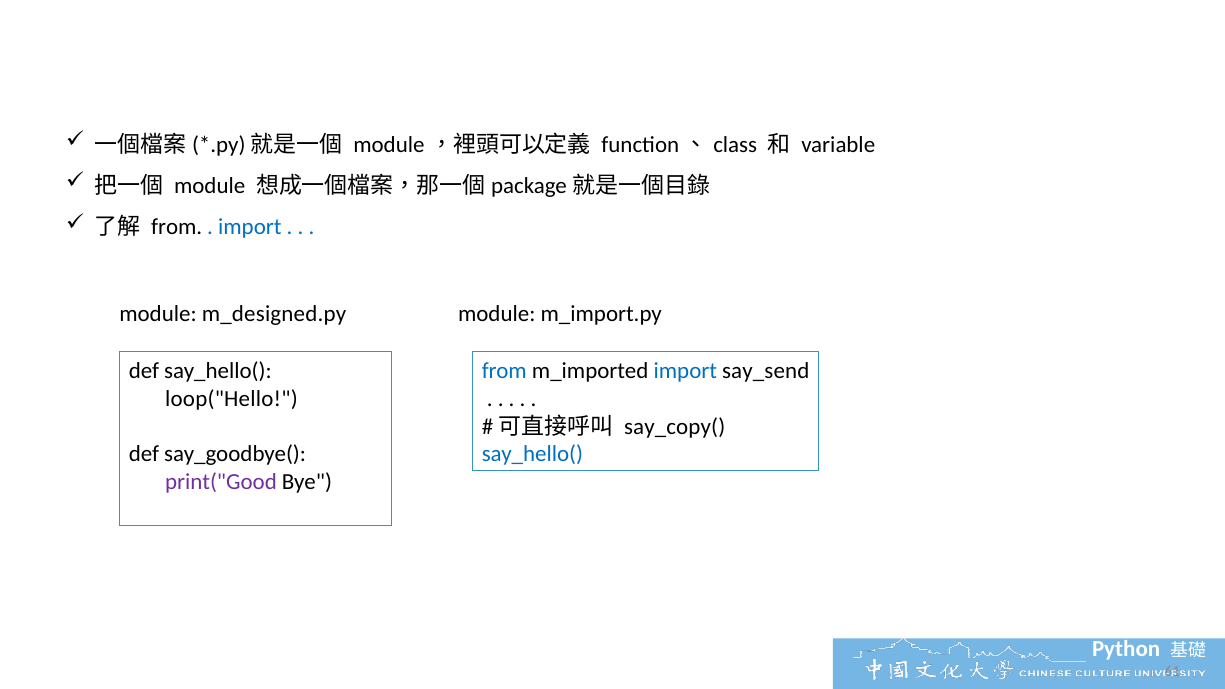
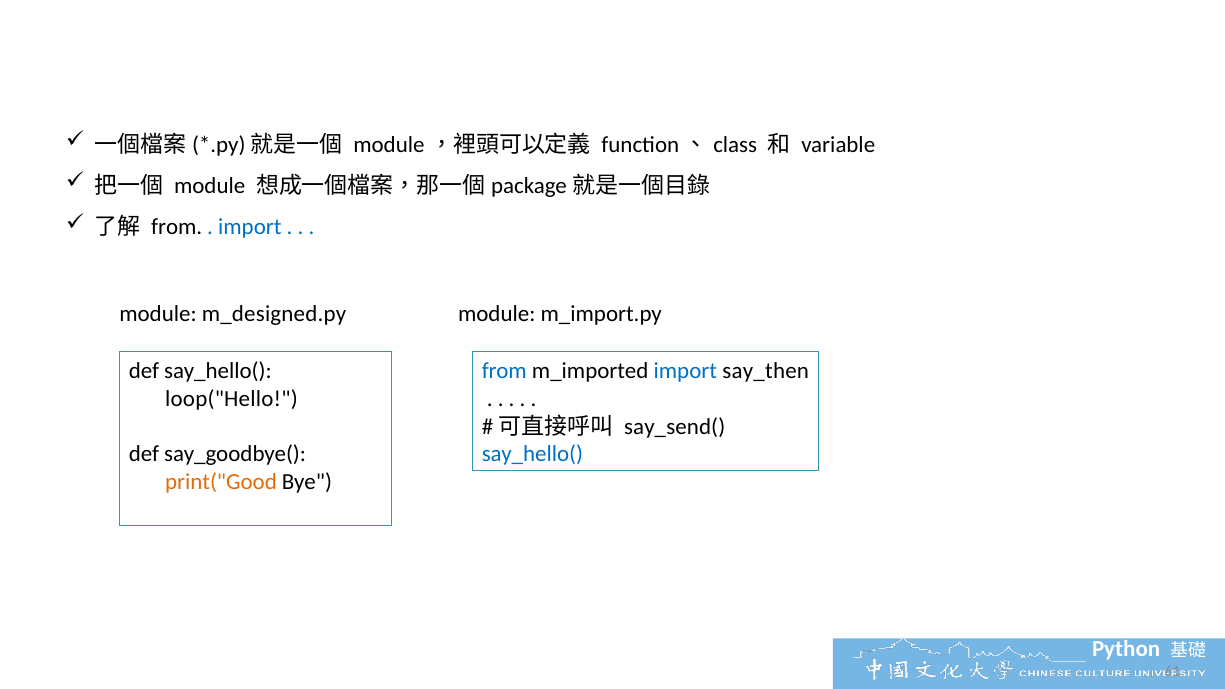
say_send: say_send -> say_then (766, 371)
say_copy(: say_copy( -> say_send( (675, 427)
print("Good colour: purple -> orange (221, 482)
